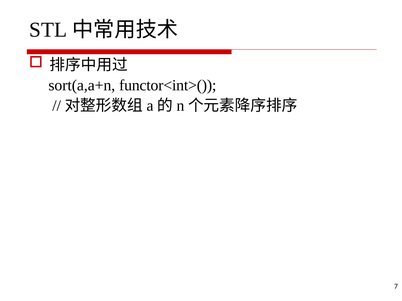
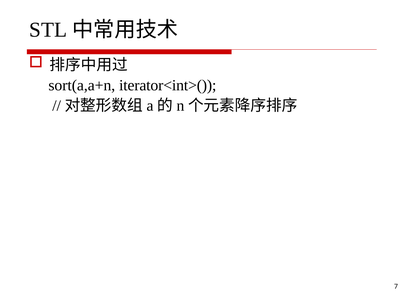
functor<int>(: functor<int>( -> iterator<int>( (168, 85)
